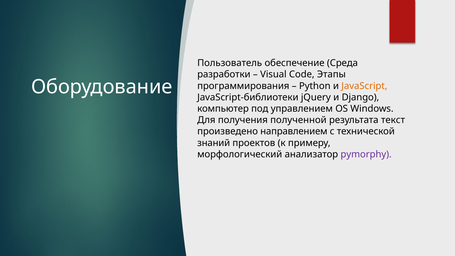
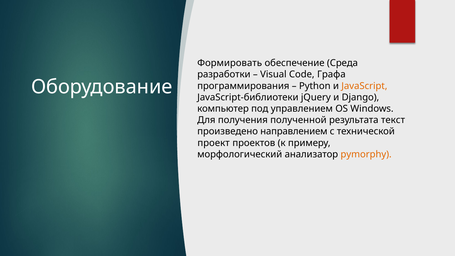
Пользователь: Пользователь -> Формировать (230, 63)
Этапы: Этапы -> Графа (331, 74)
знаний: знаний -> проект (214, 143)
pymorphy colour: purple -> orange (366, 154)
